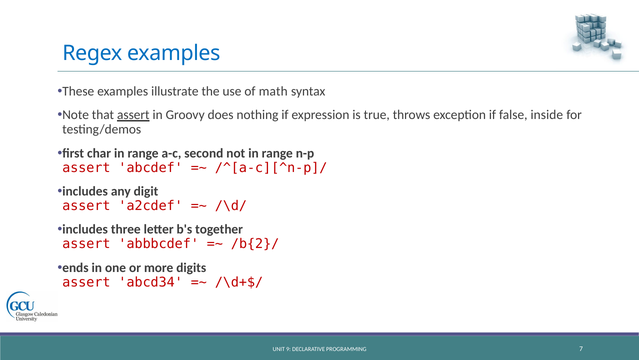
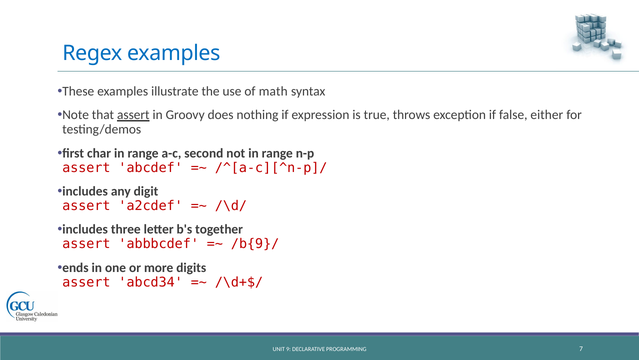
inside: inside -> either (547, 115)
/b{2}/: /b{2}/ -> /b{9}/ (255, 244)
